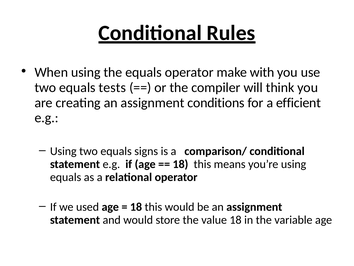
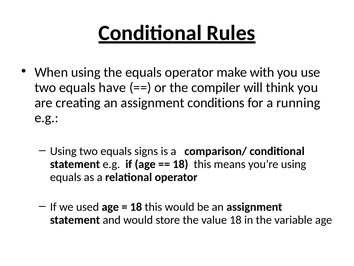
tests: tests -> have (112, 87)
efficient: efficient -> running (298, 103)
